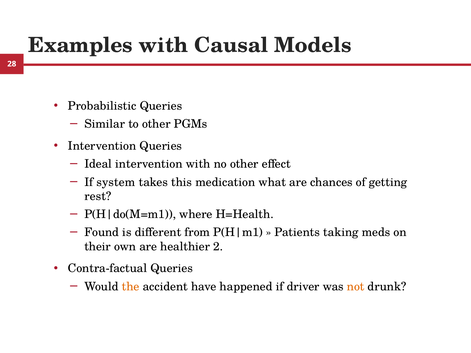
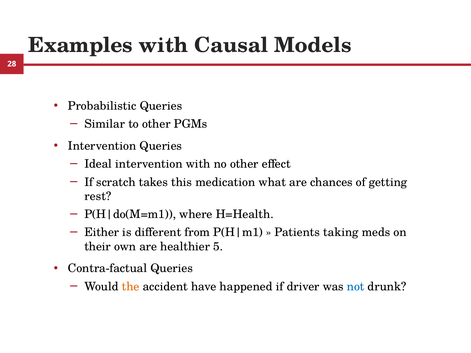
system: system -> scratch (116, 182)
Found: Found -> Either (102, 233)
2: 2 -> 5 (218, 247)
not colour: orange -> blue (356, 287)
